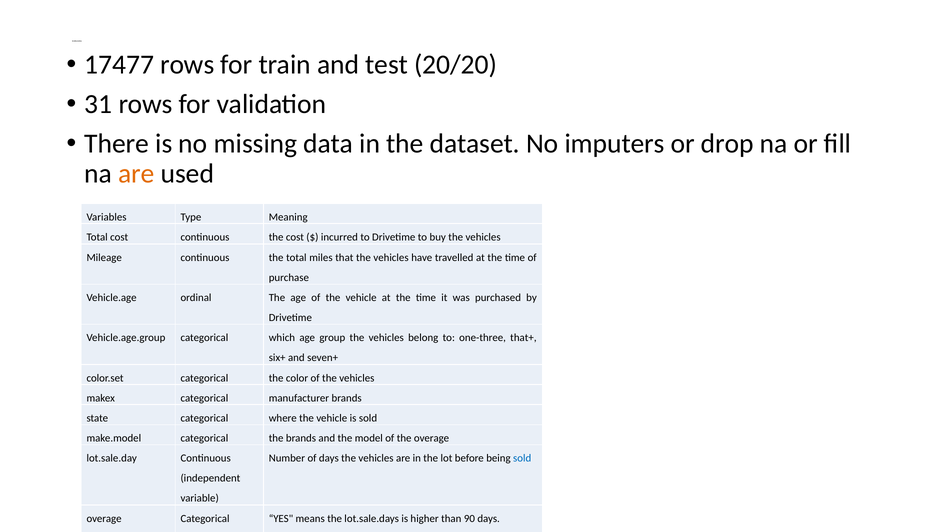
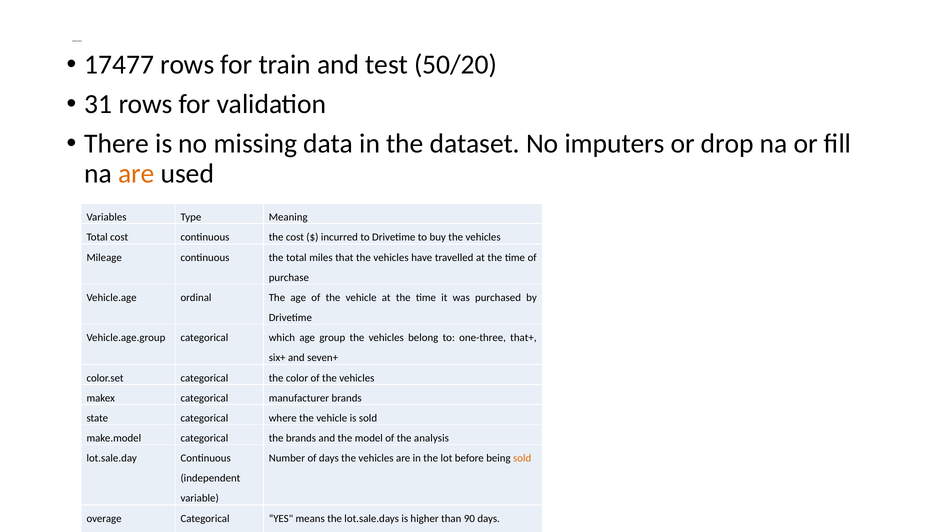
20/20: 20/20 -> 50/20 (456, 65)
the overage: overage -> analysis (431, 438)
sold colour: blue -> orange (522, 458)
